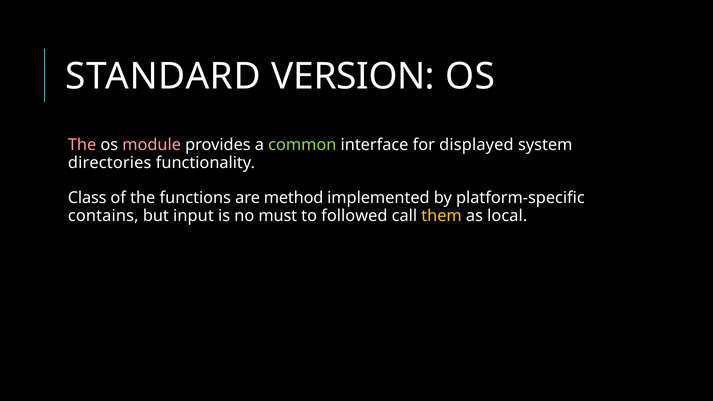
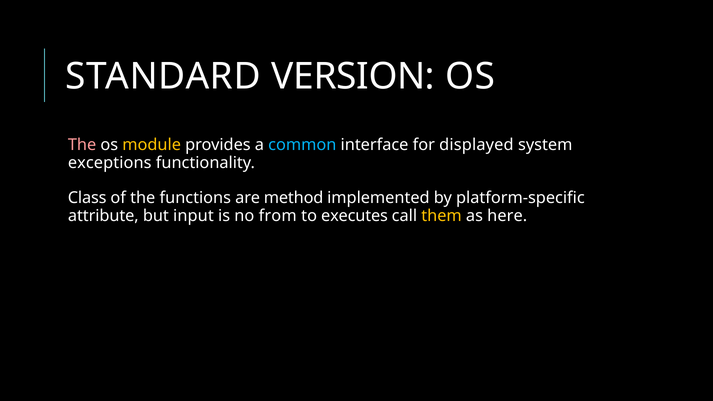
module colour: pink -> yellow (152, 145)
common colour: light green -> light blue (302, 145)
directories: directories -> exceptions (110, 163)
contains: contains -> attribute (103, 216)
must: must -> from (278, 216)
followed: followed -> executes (354, 216)
local: local -> here (507, 216)
